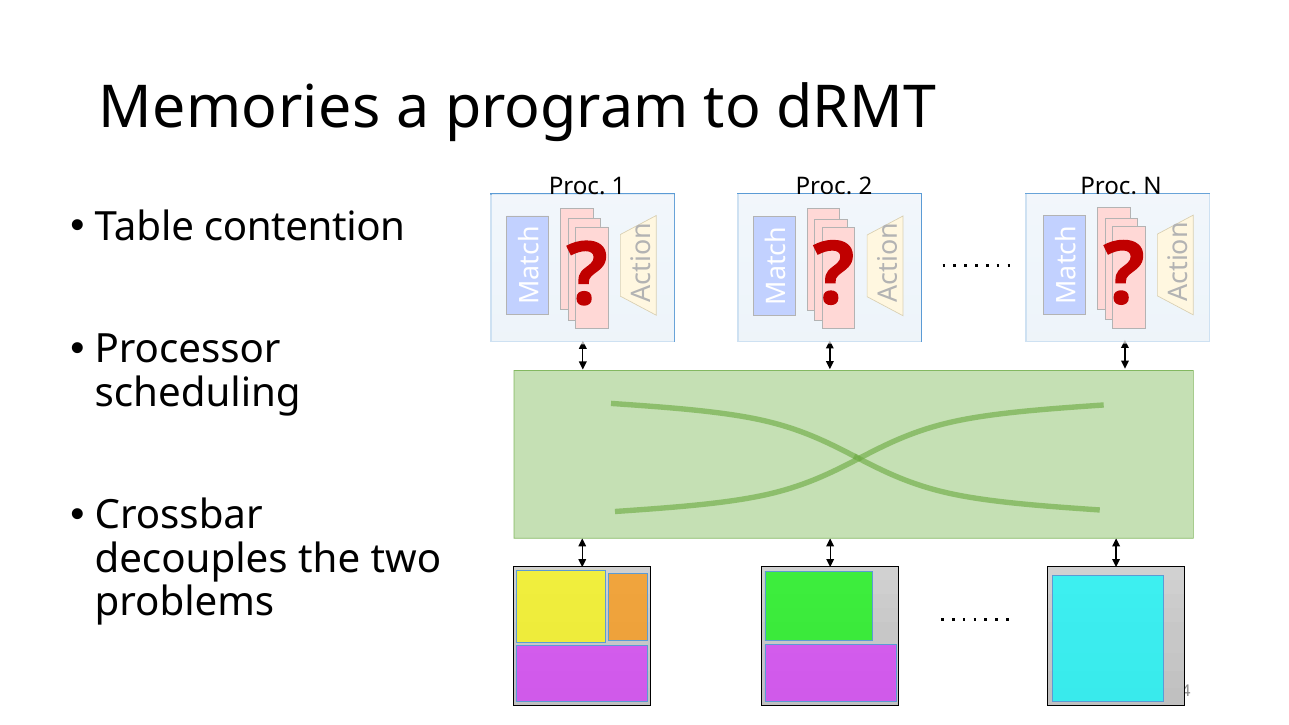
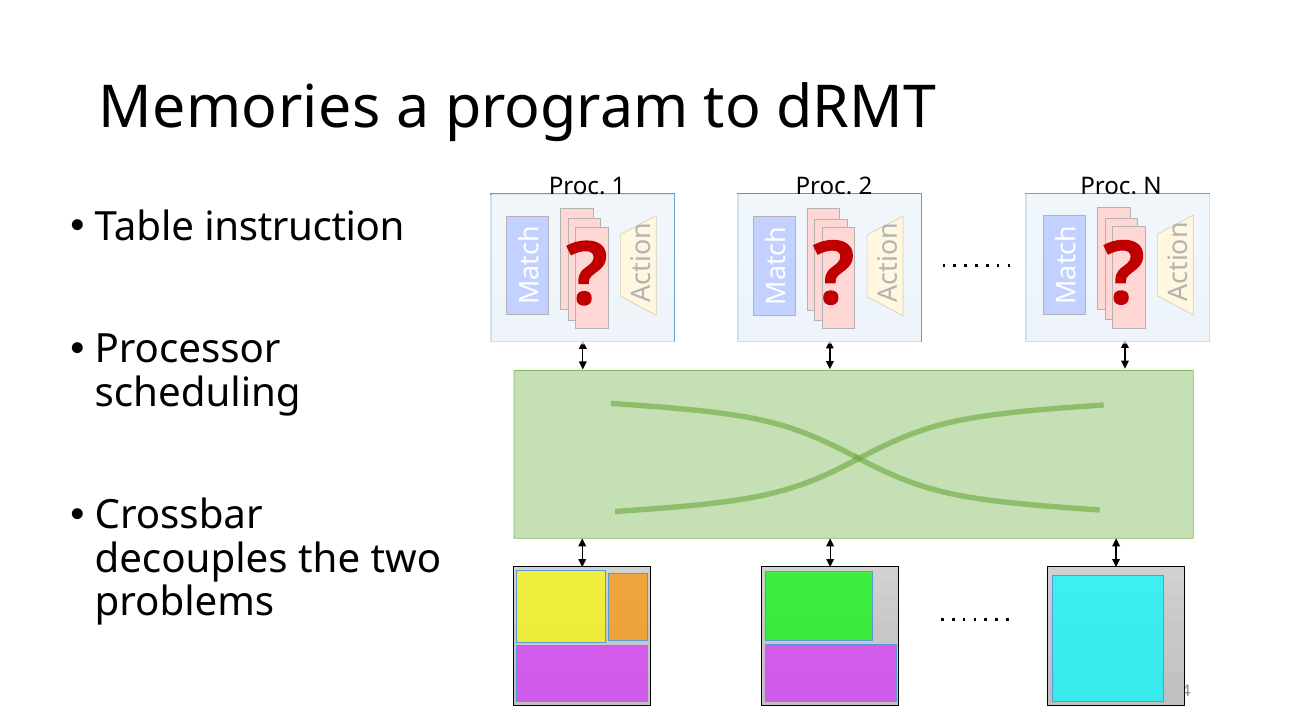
contention: contention -> instruction (304, 227)
